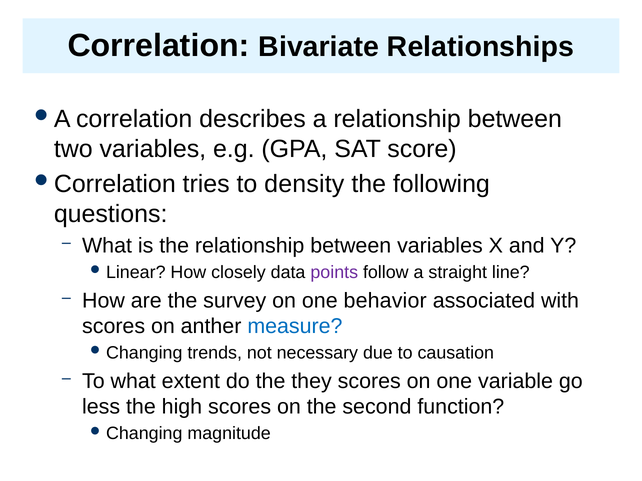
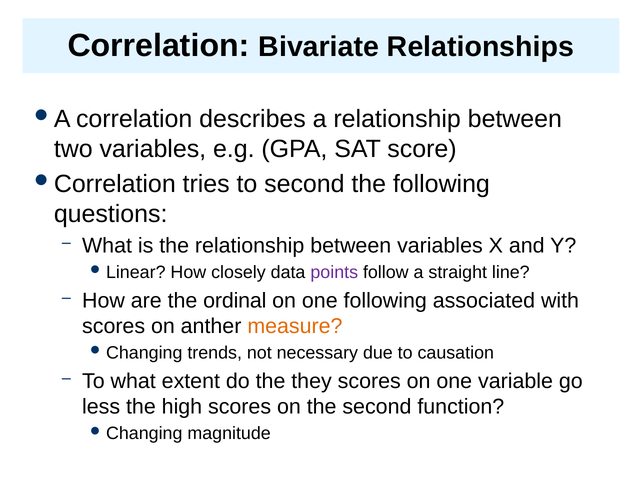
to density: density -> second (304, 184)
survey: survey -> ordinal (235, 301)
one behavior: behavior -> following (385, 301)
measure colour: blue -> orange (295, 327)
